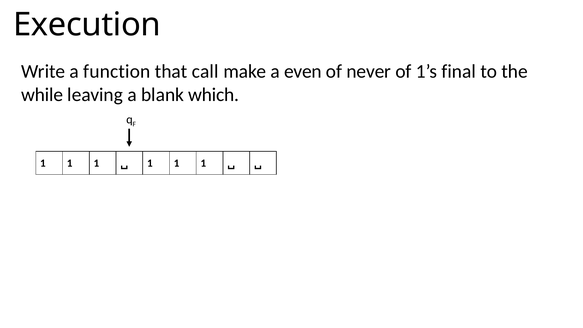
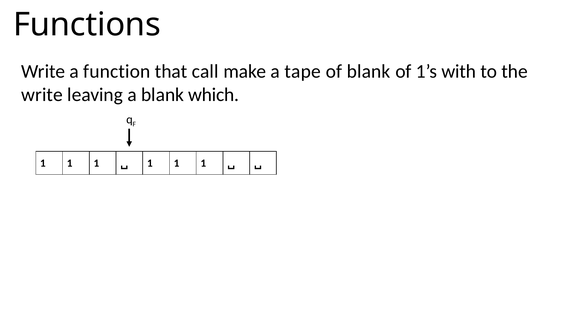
Execution: Execution -> Functions (87, 25)
even: even -> tape (303, 71)
of never: never -> blank (369, 71)
final: final -> with (459, 71)
while: while -> write (42, 95)
